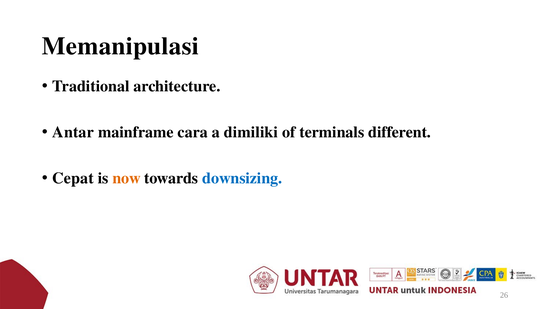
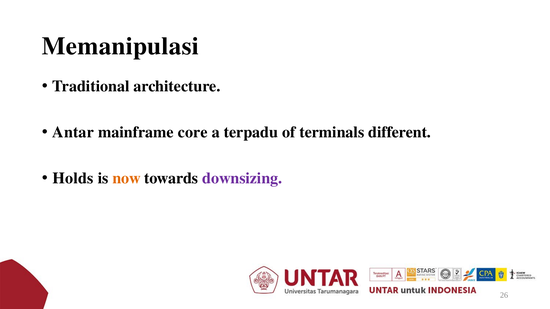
cara: cara -> core (193, 132)
dimiliki: dimiliki -> terpadu (251, 132)
Cepat: Cepat -> Holds (73, 179)
downsizing colour: blue -> purple (242, 179)
